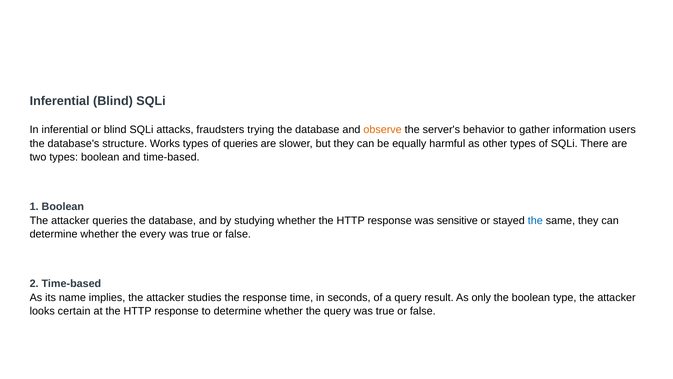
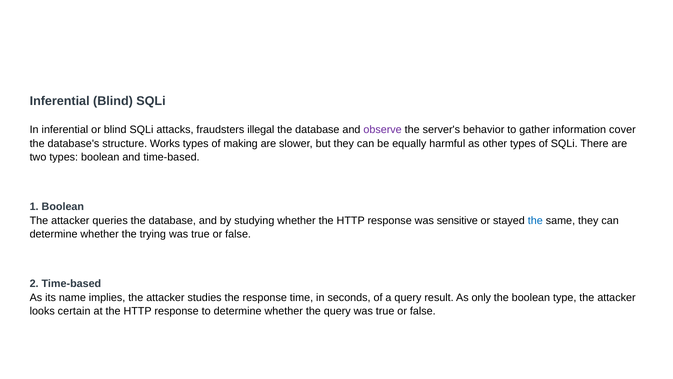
trying: trying -> illegal (261, 130)
observe colour: orange -> purple (383, 130)
users: users -> cover (622, 130)
of queries: queries -> making (241, 143)
every: every -> trying (153, 234)
